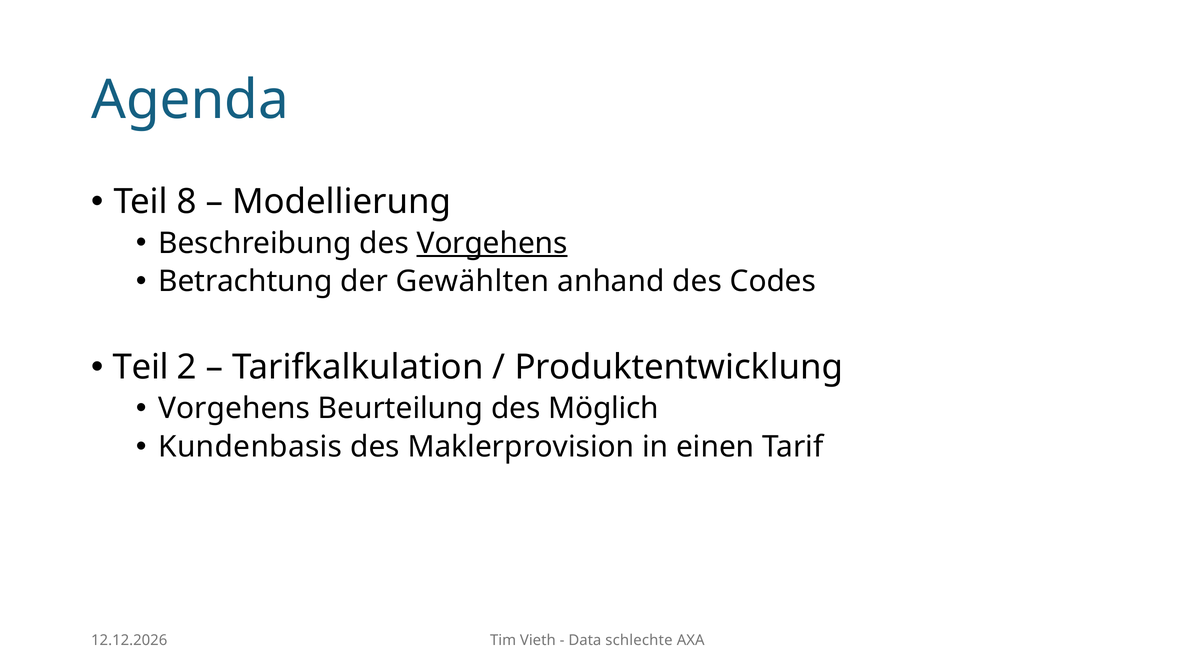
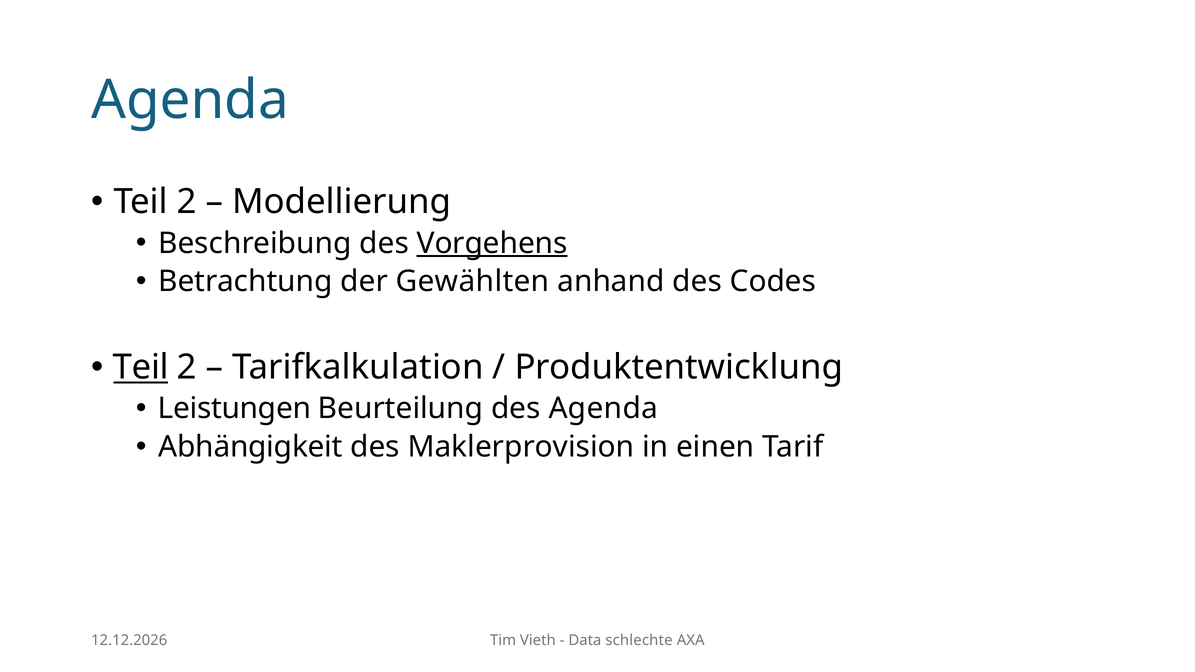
8: 8 -> 2 (187, 202)
Teil underline: none -> present (141, 368)
Vorgehens: Vorgehens -> Leistungen (234, 409)
des Möglich: Möglich -> Agenda (603, 409)
Kundenbasis: Kundenbasis -> Abhängigkeit (250, 447)
